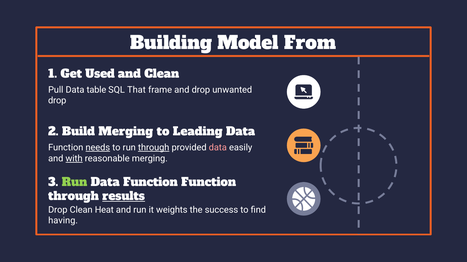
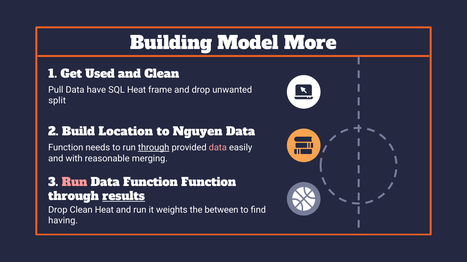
From: From -> More (310, 43)
table: table -> have (96, 90)
SQL That: That -> Heat (137, 90)
drop: drop -> split (57, 101)
Build Merging: Merging -> Location (126, 132)
Leading: Leading -> Nguyen (198, 132)
needs underline: present -> none (98, 148)
with underline: present -> none (74, 159)
Run colour: light green -> pink (75, 183)
success: success -> between (222, 210)
